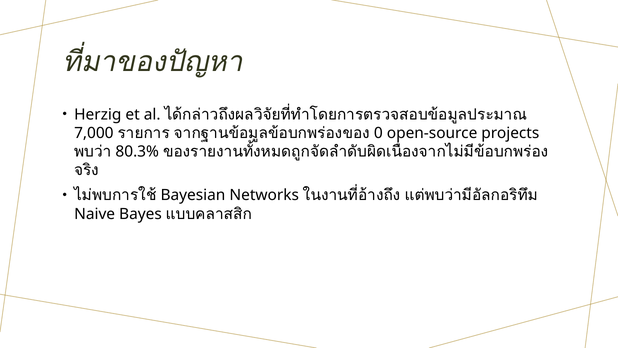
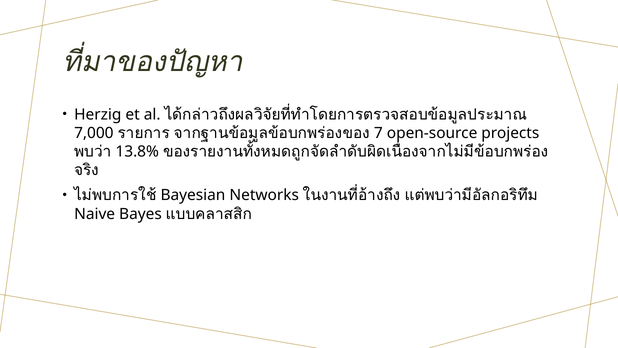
0: 0 -> 7 (378, 133)
80.3%: 80.3% -> 13.8% (137, 152)
